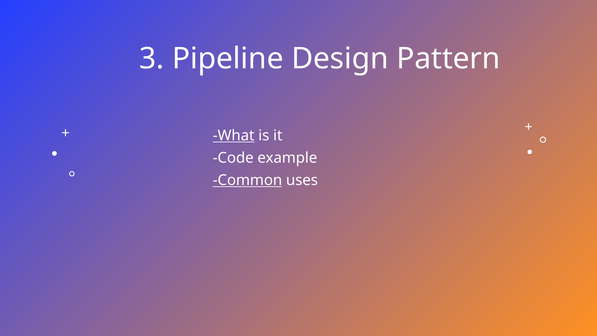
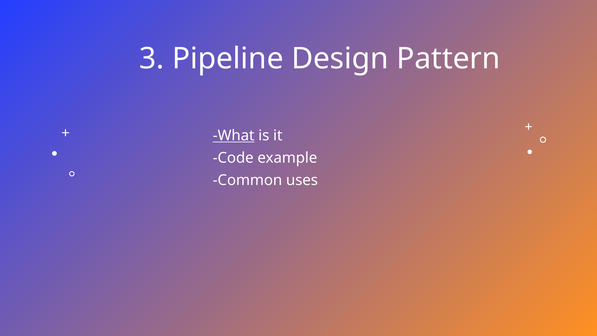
Common underline: present -> none (247, 180)
